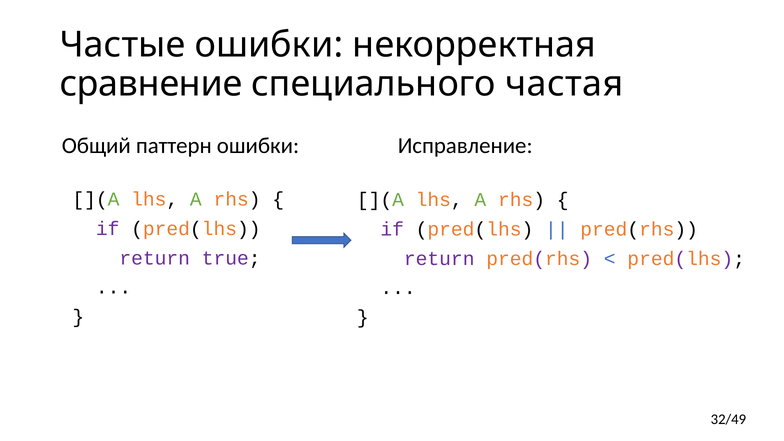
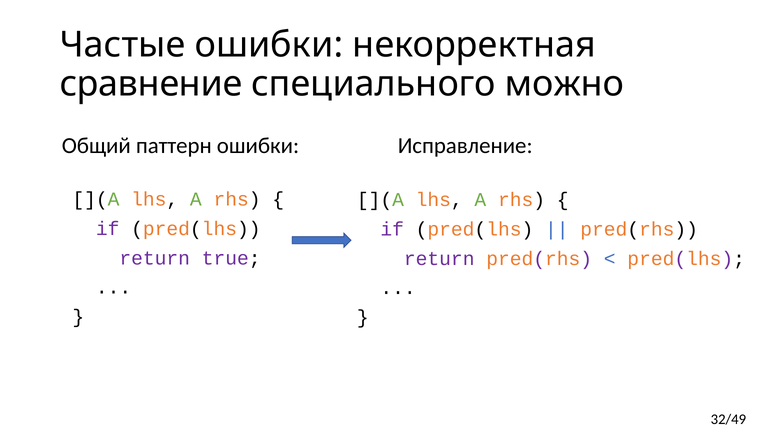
частая: частая -> можно (564, 84)
